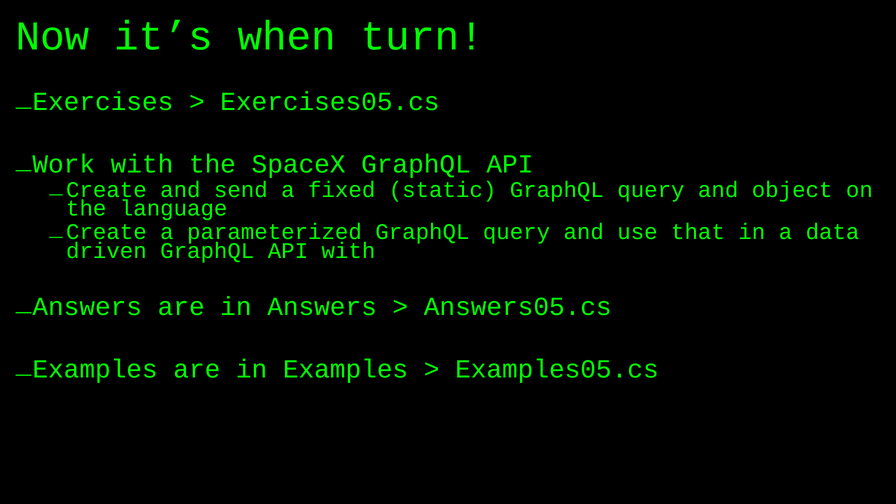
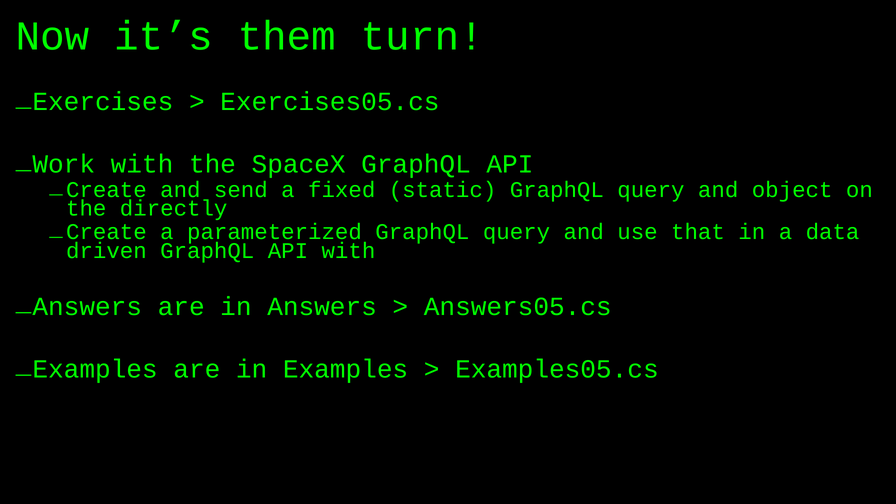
when: when -> them (287, 36)
language: language -> directly (174, 208)
